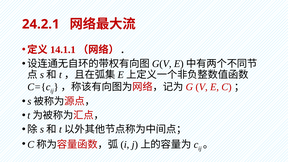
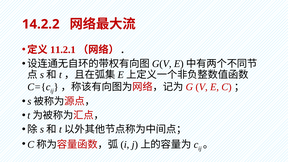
24.2.1: 24.2.1 -> 14.2.2 (41, 24)
14.1.1: 14.1.1 -> 11.2.1 (63, 50)
